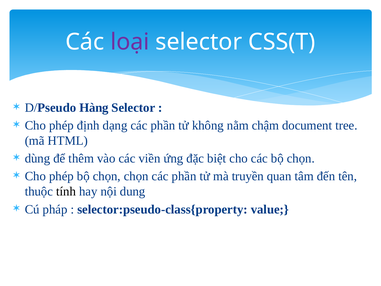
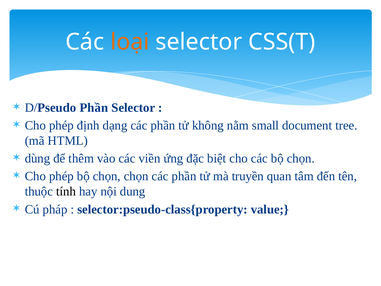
loại colour: purple -> orange (130, 42)
D/Pseudo Hàng: Hàng -> Phần (94, 108)
chậm: chậm -> small (265, 125)
